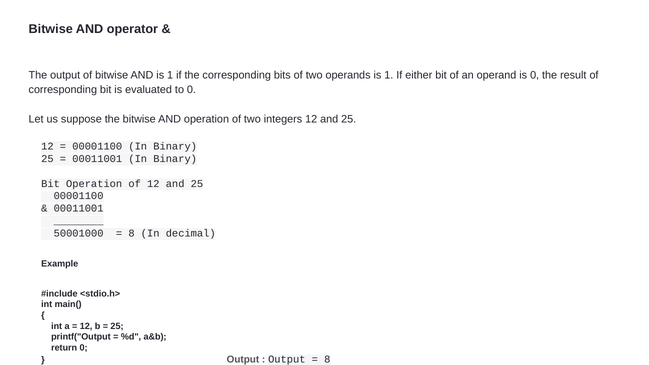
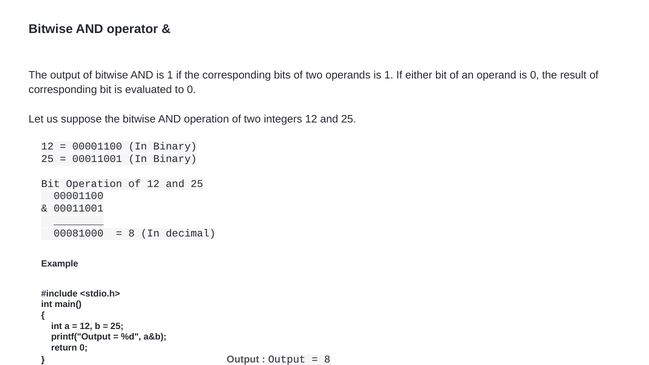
50001000: 50001000 -> 00081000 (79, 233)
